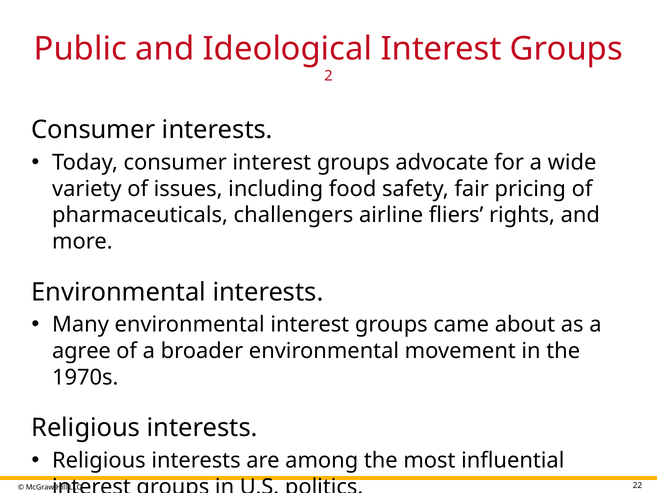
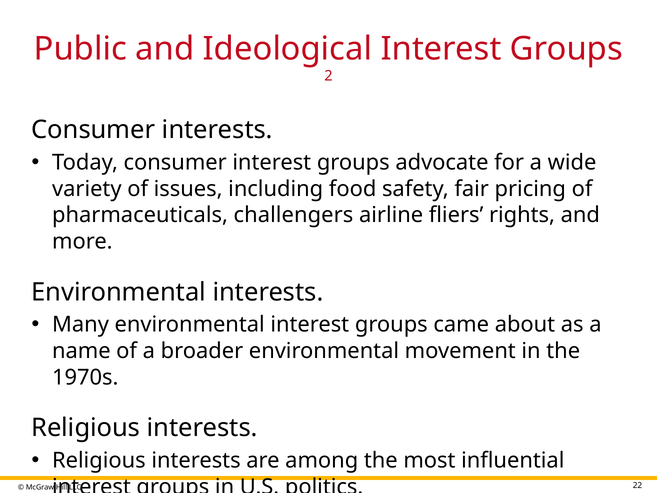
agree: agree -> name (81, 351)
